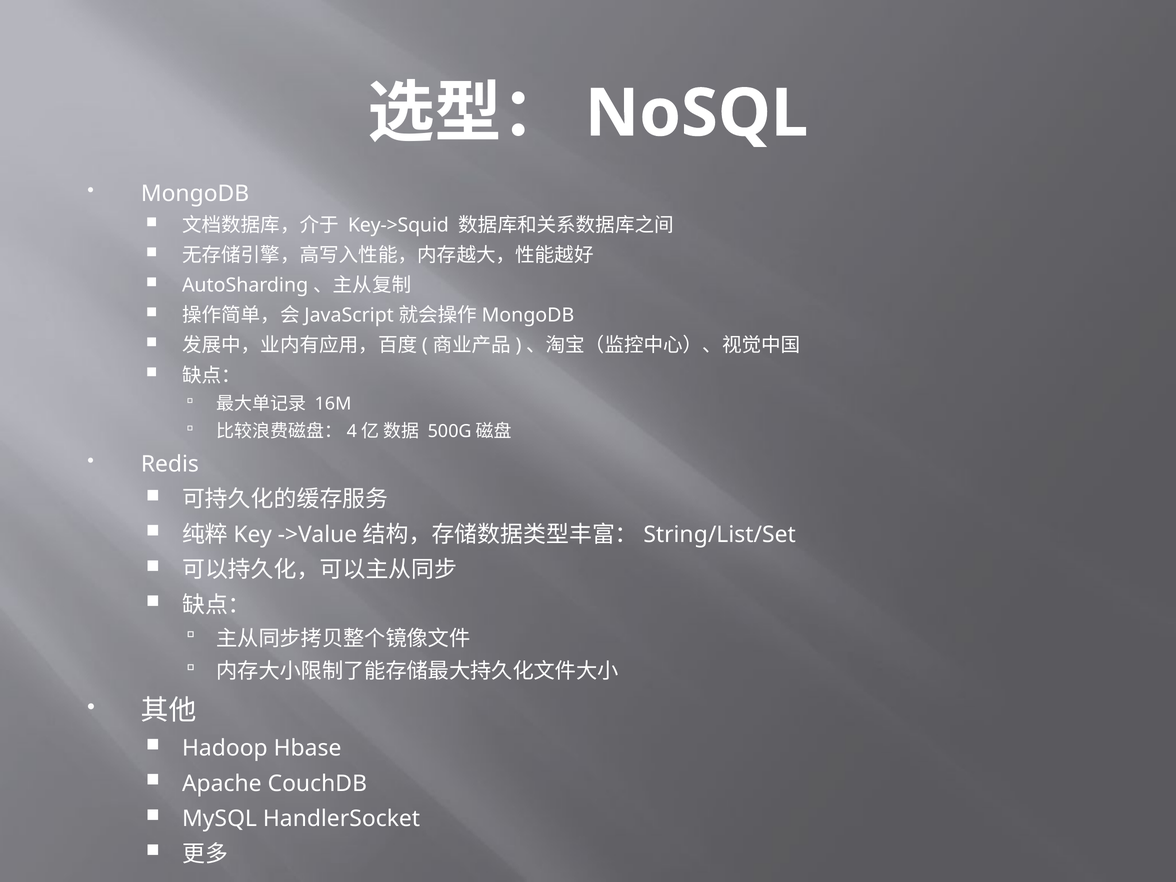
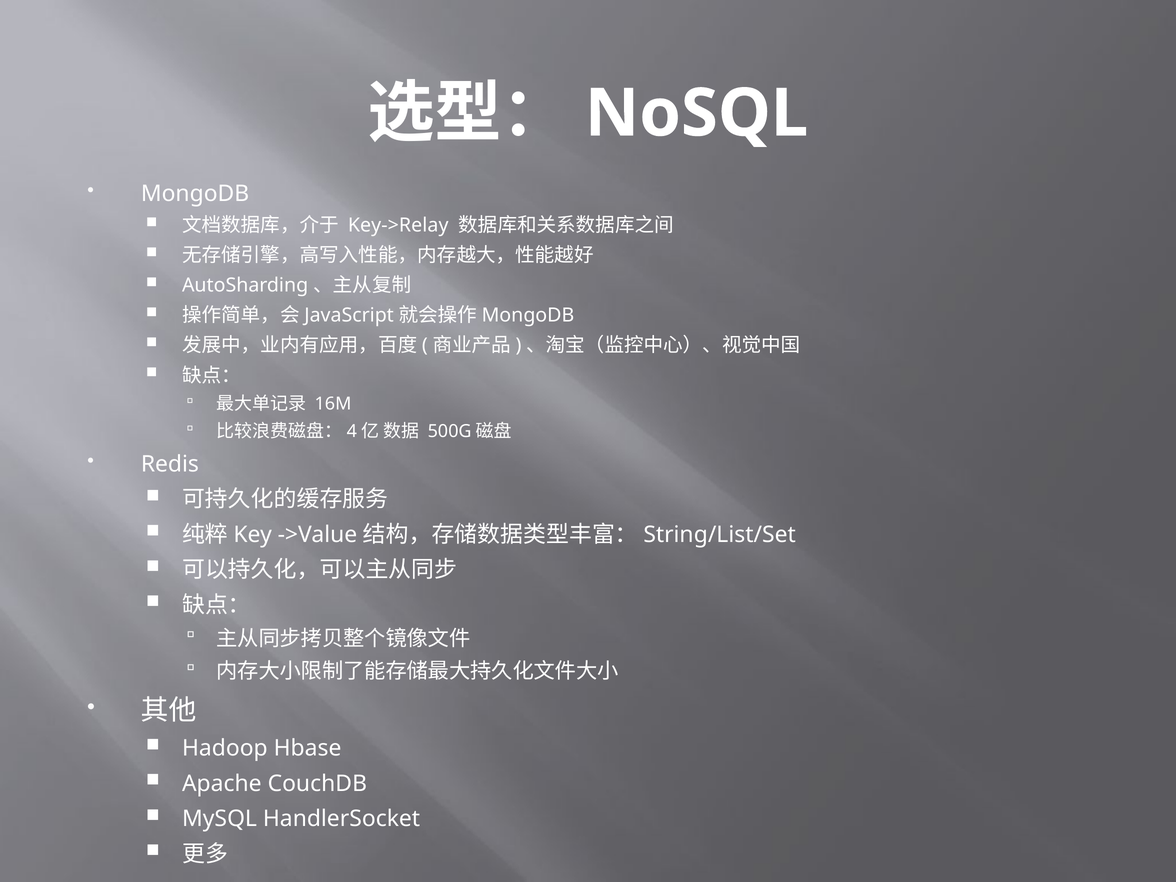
Key->Squid: Key->Squid -> Key->Relay (398, 225)
